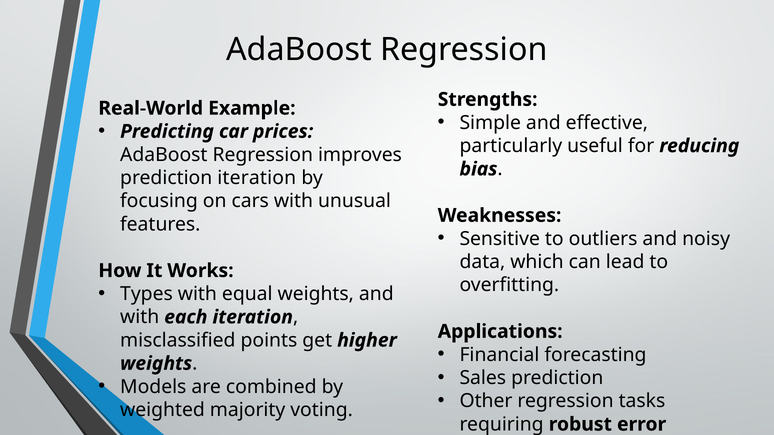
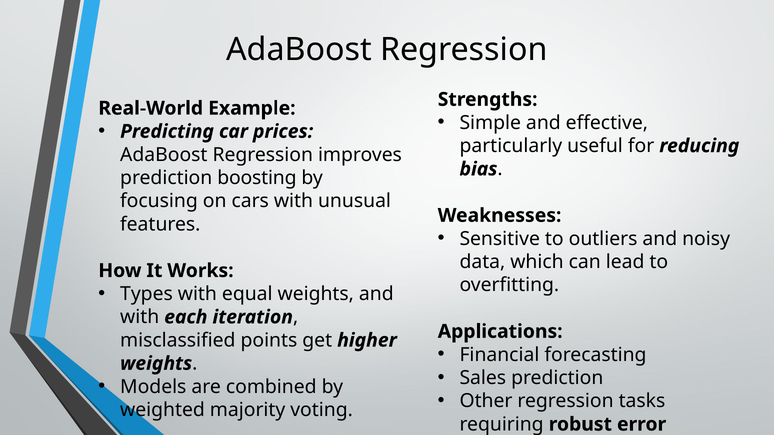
prediction iteration: iteration -> boosting (257, 178)
